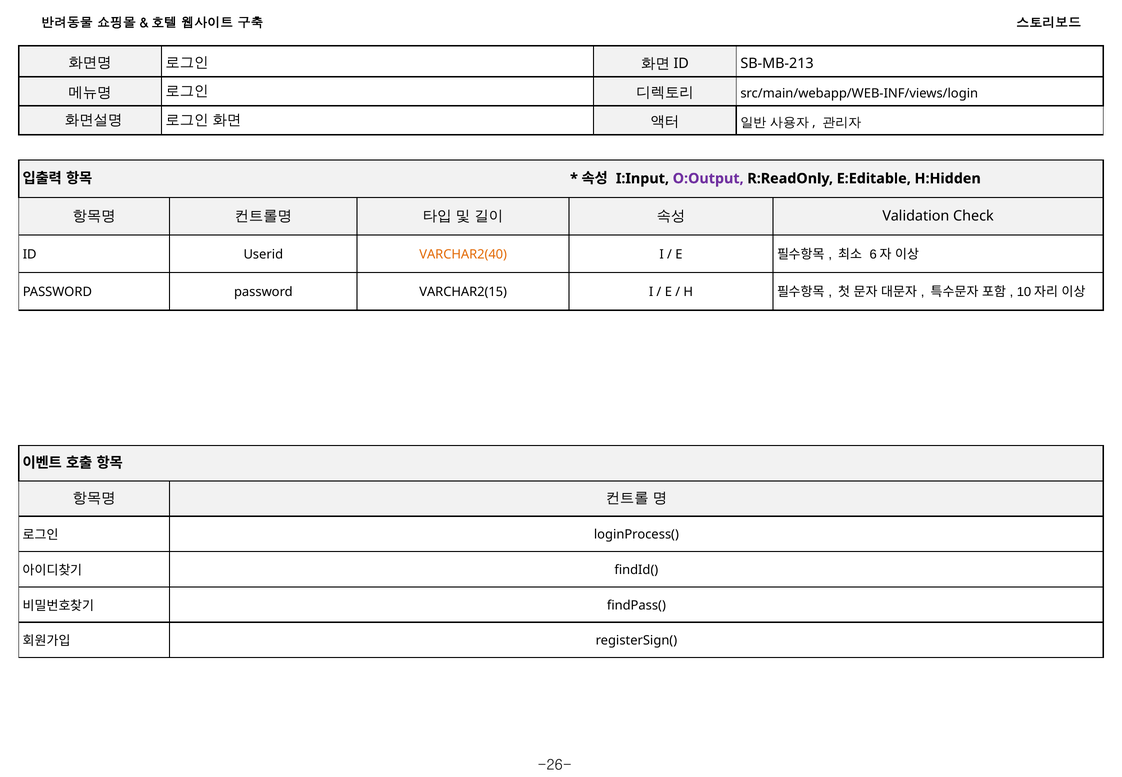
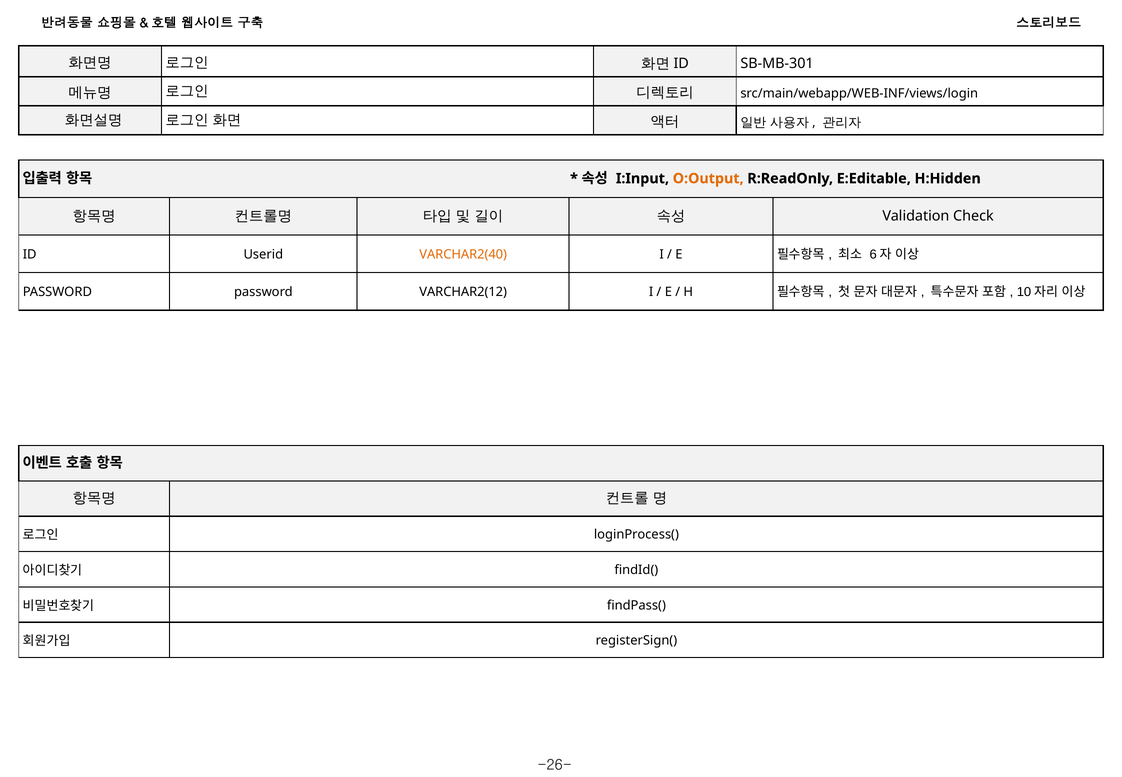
SB-MB-213: SB-MB-213 -> SB-MB-301 (777, 64)
O:Output colour: purple -> orange (708, 178)
VARCHAR2(15: VARCHAR2(15 -> VARCHAR2(12 (463, 292)
